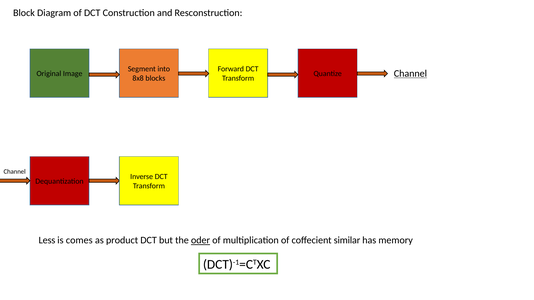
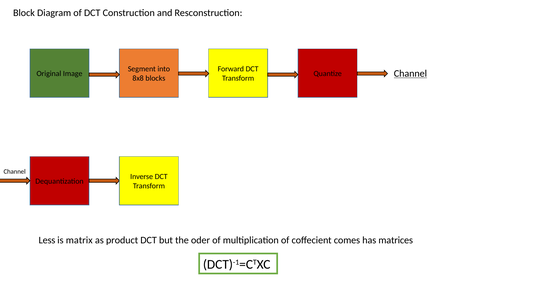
comes: comes -> matrix (79, 241)
oder underline: present -> none (201, 241)
similar: similar -> comes (347, 241)
memory: memory -> matrices (396, 241)
